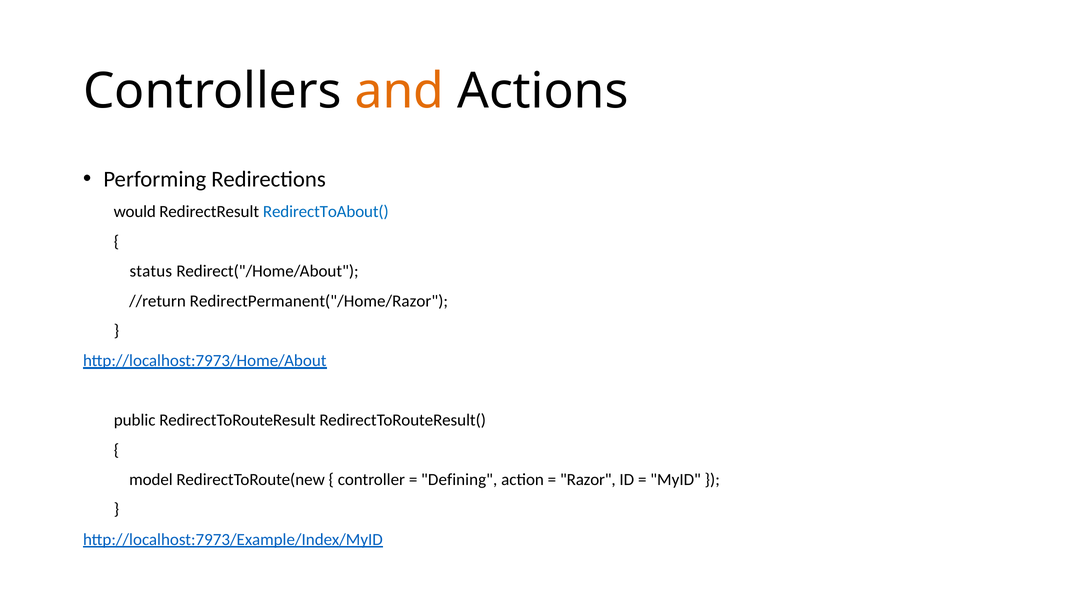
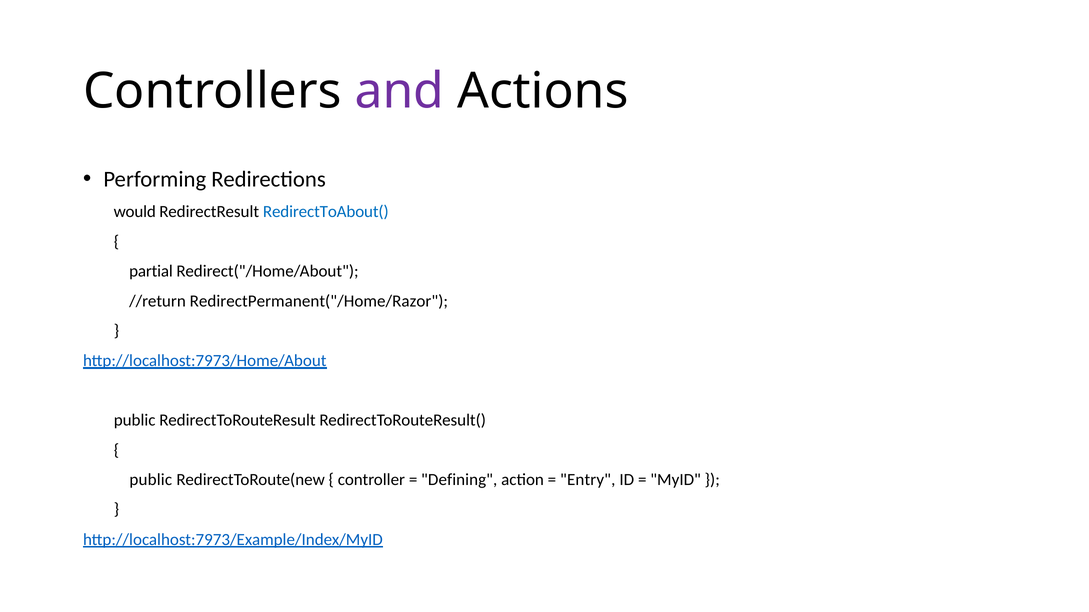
and colour: orange -> purple (399, 91)
status: status -> partial (151, 272)
model: model -> public (151, 480)
Razor: Razor -> Entry (588, 480)
